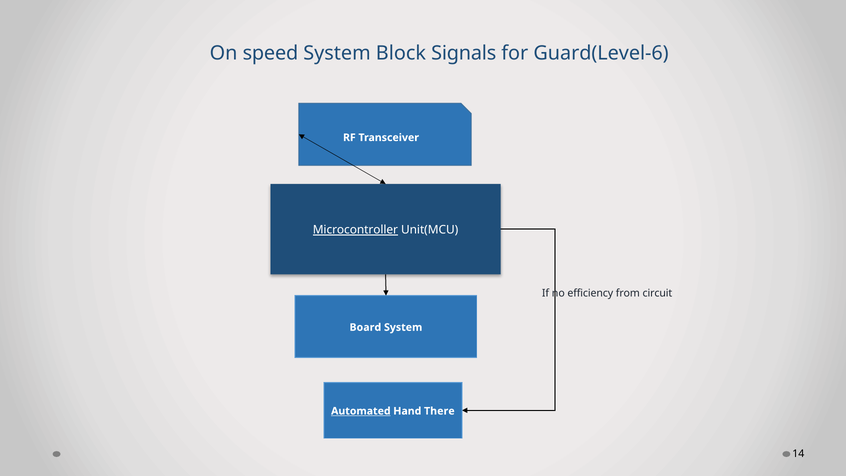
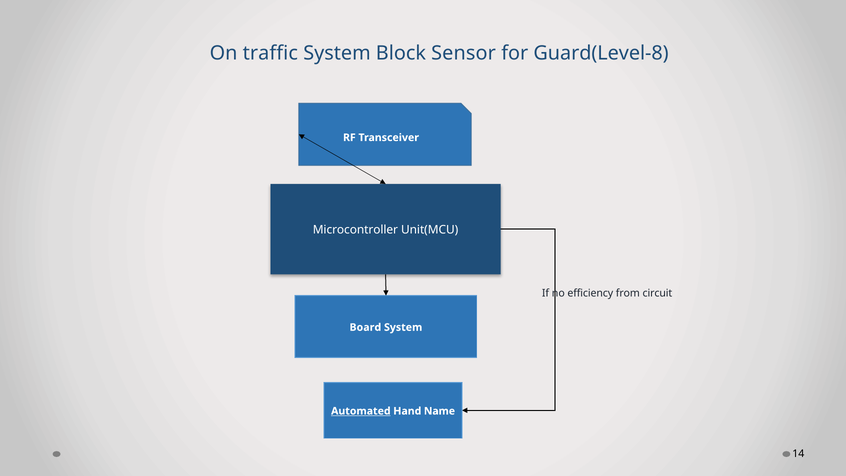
speed: speed -> traffic (270, 53)
Signals: Signals -> Sensor (464, 53)
Guard(Level-6: Guard(Level-6 -> Guard(Level-8 (601, 53)
Microcontroller underline: present -> none (355, 230)
There: There -> Name (439, 411)
